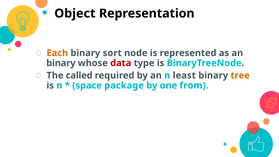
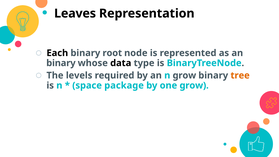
Object: Object -> Leaves (75, 13)
Each colour: orange -> black (57, 53)
sort: sort -> root (112, 53)
data colour: red -> black (121, 63)
called: called -> levels (79, 75)
n least: least -> grow (184, 75)
one from: from -> grow (194, 85)
